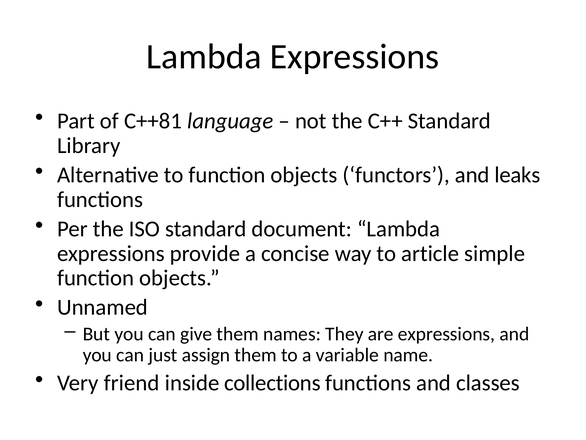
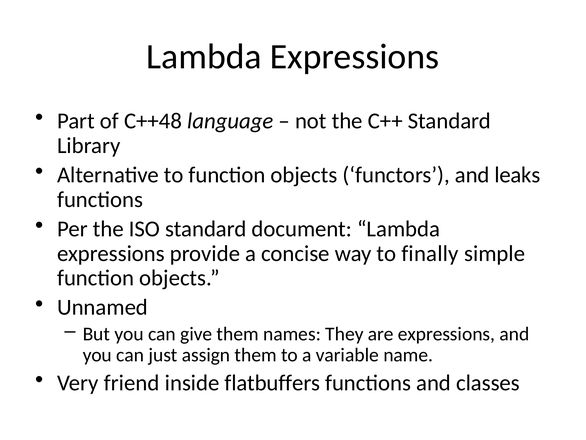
C++81: C++81 -> C++48 (153, 121)
article: article -> finally (430, 253)
collections: collections -> flatbuffers (272, 383)
